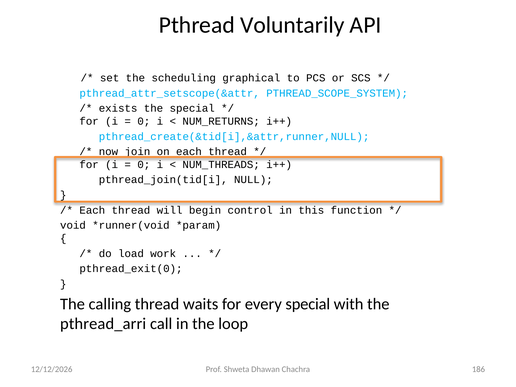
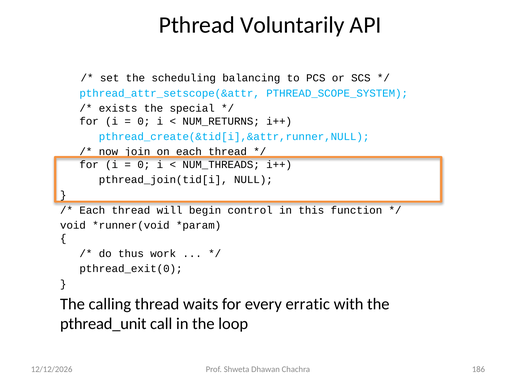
graphical: graphical -> balancing (251, 78)
load: load -> thus (131, 253)
every special: special -> erratic (308, 304)
pthread_arri: pthread_arri -> pthread_unit (103, 324)
